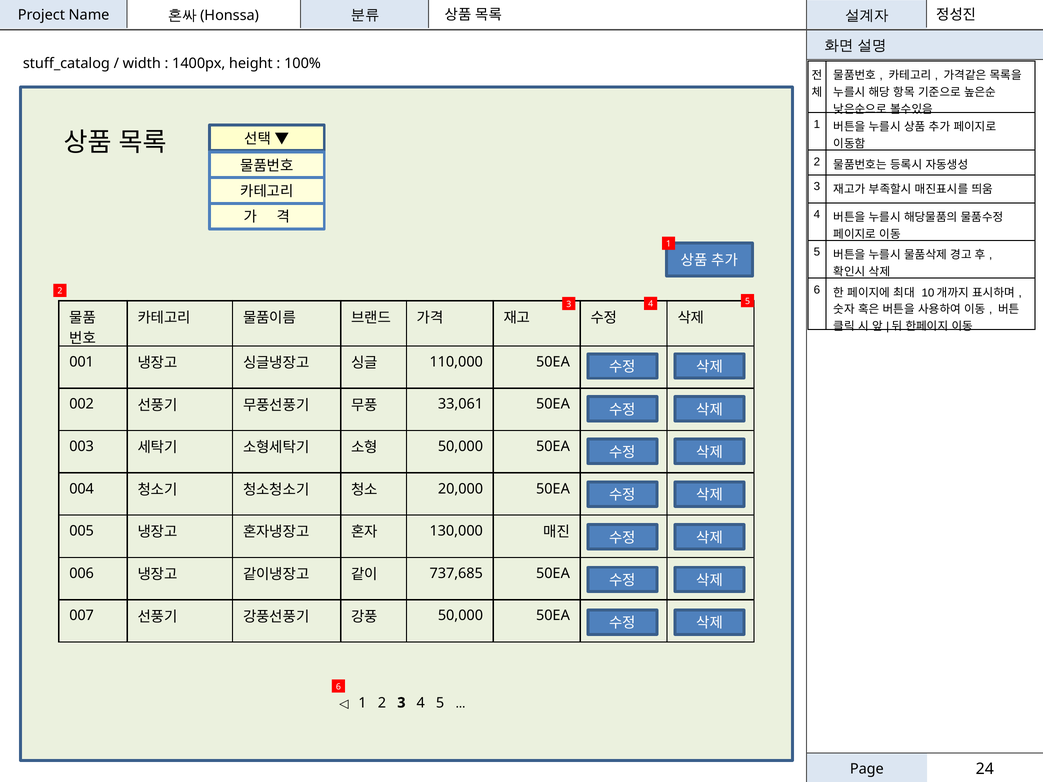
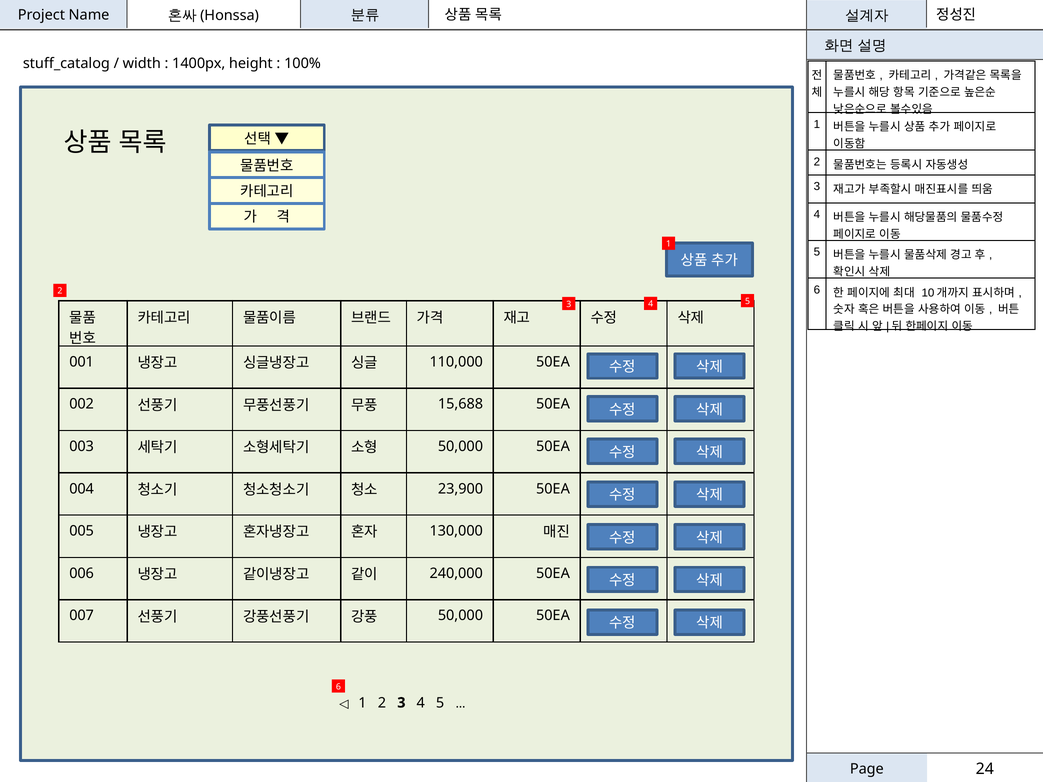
33,061: 33,061 -> 15,688 (461, 404)
20,000: 20,000 -> 23,900 (461, 489)
737,685: 737,685 -> 240,000 (456, 573)
